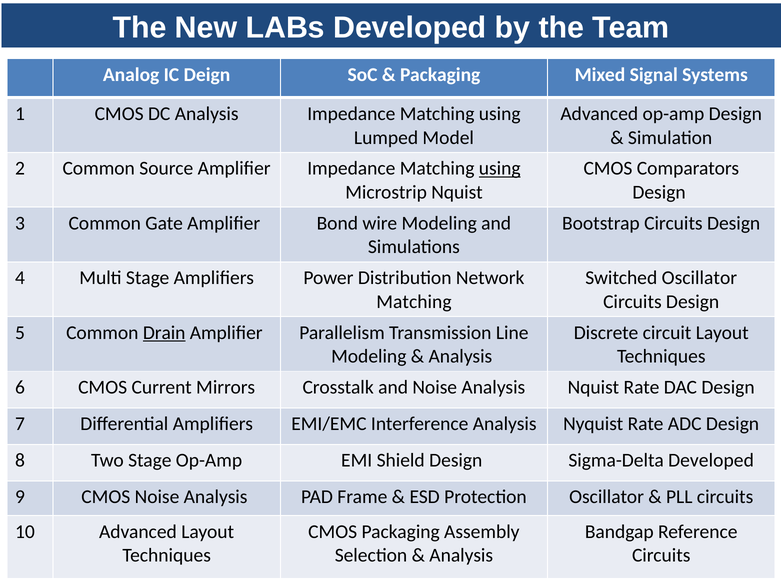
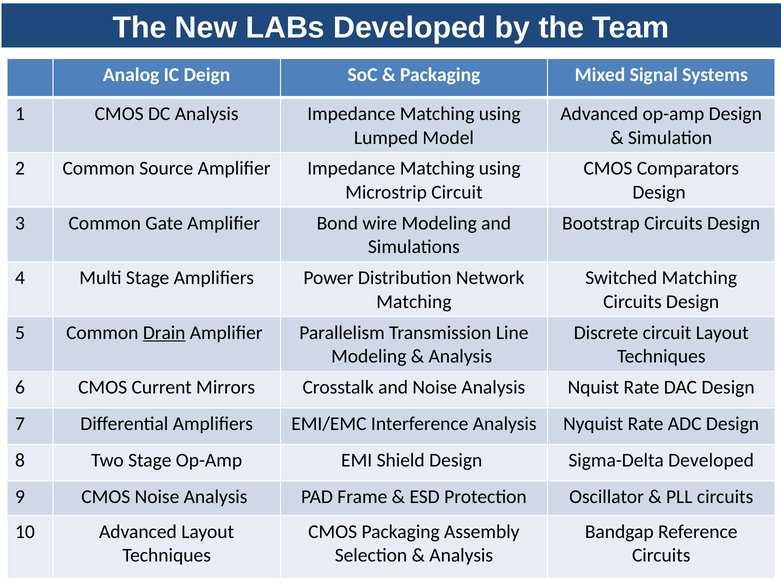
using underline: present -> none (500, 168)
Microstrip Nquist: Nquist -> Circuit (457, 192)
Switched Oscillator: Oscillator -> Matching (699, 278)
